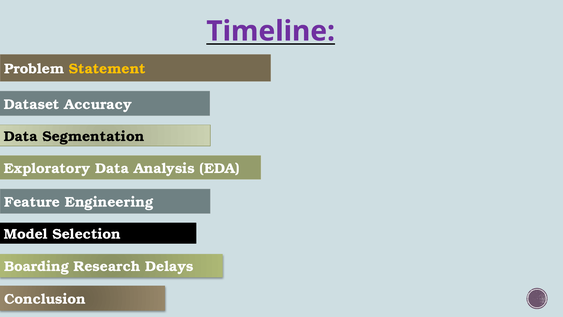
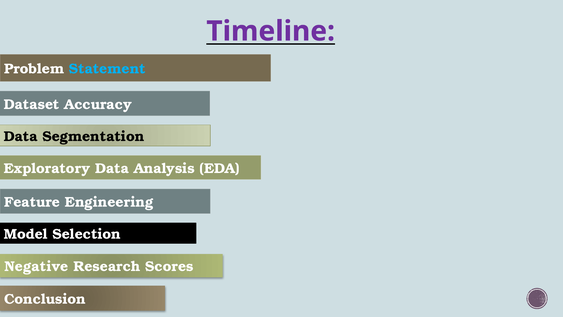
Statement colour: yellow -> light blue (107, 69)
Boarding: Boarding -> Negative (36, 266)
Delays: Delays -> Scores (169, 266)
